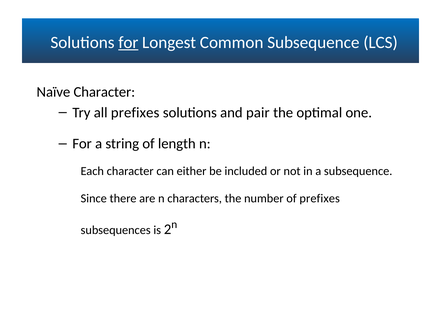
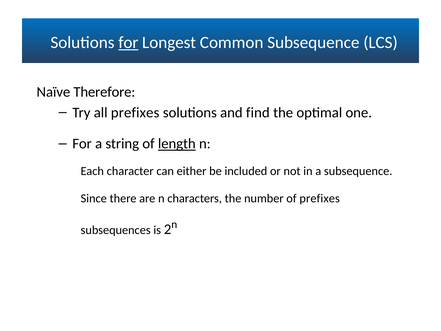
Naïve Character: Character -> Therefore (104, 92)
pair: pair -> find (258, 112)
length underline: none -> present (177, 144)
